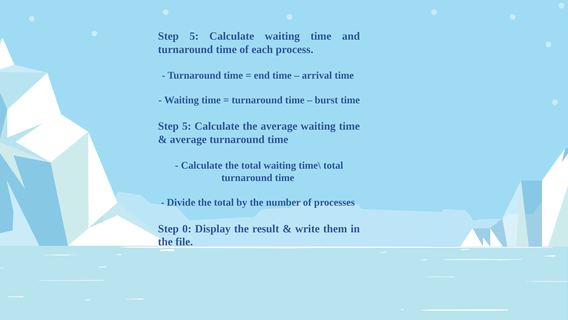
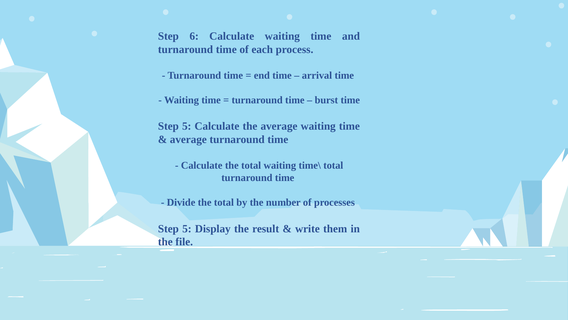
5: 5 -> 6 (194, 36)
0: 0 -> 5 (187, 228)
